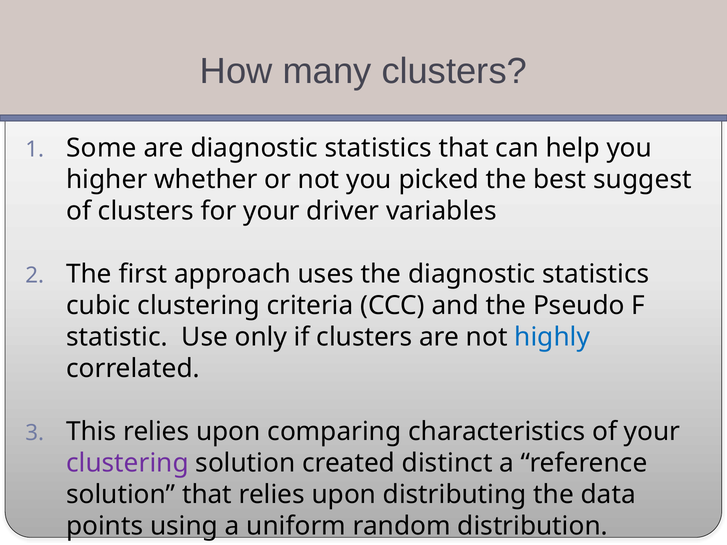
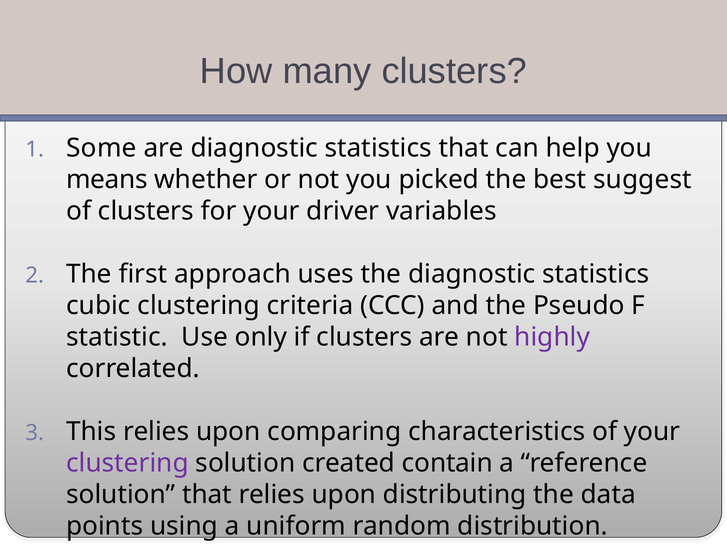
higher: higher -> means (107, 180)
highly colour: blue -> purple (552, 337)
distinct: distinct -> contain (447, 463)
